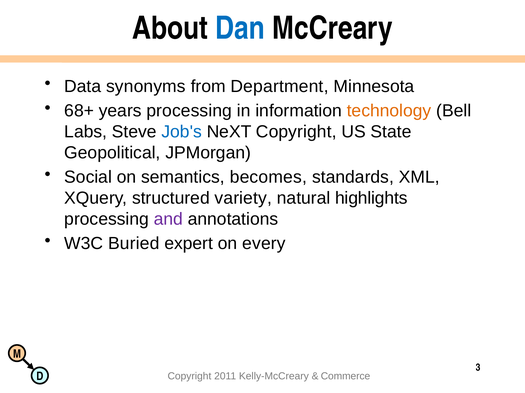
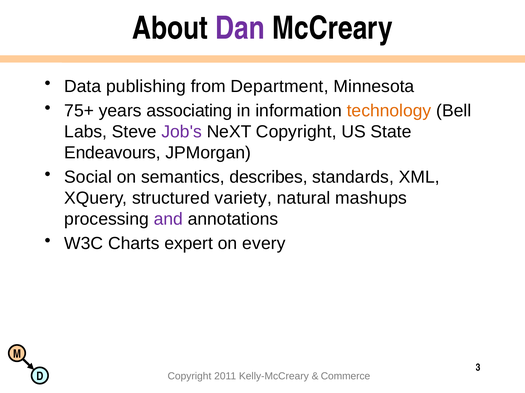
Dan colour: blue -> purple (240, 28)
synonyms: synonyms -> publishing (146, 87)
68+: 68+ -> 75+ (79, 111)
years processing: processing -> associating (189, 111)
Job's colour: blue -> purple (182, 132)
Geopolitical: Geopolitical -> Endeavours (113, 153)
becomes: becomes -> describes (269, 178)
highlights: highlights -> mashups (371, 199)
Buried: Buried -> Charts (134, 244)
